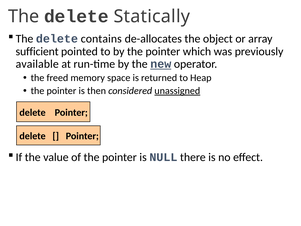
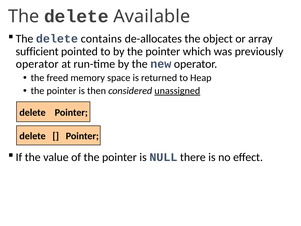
Statically: Statically -> Available (152, 16)
available: available -> operator (37, 64)
new underline: present -> none (161, 64)
